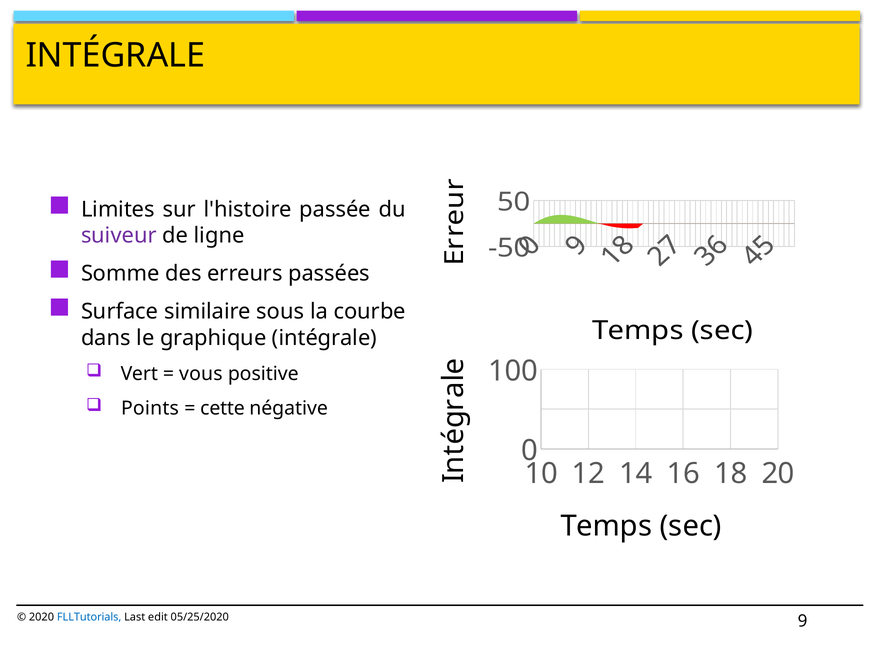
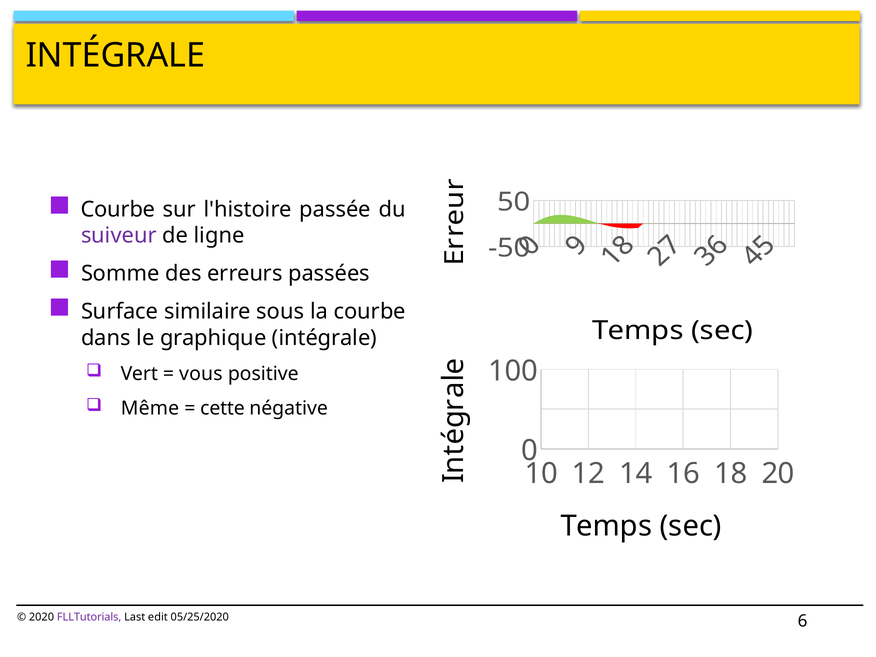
Limites: Limites -> Courbe (118, 209)
Points: Points -> Même (150, 408)
FLLTutorials colour: blue -> purple (89, 617)
9: 9 -> 6 (803, 621)
